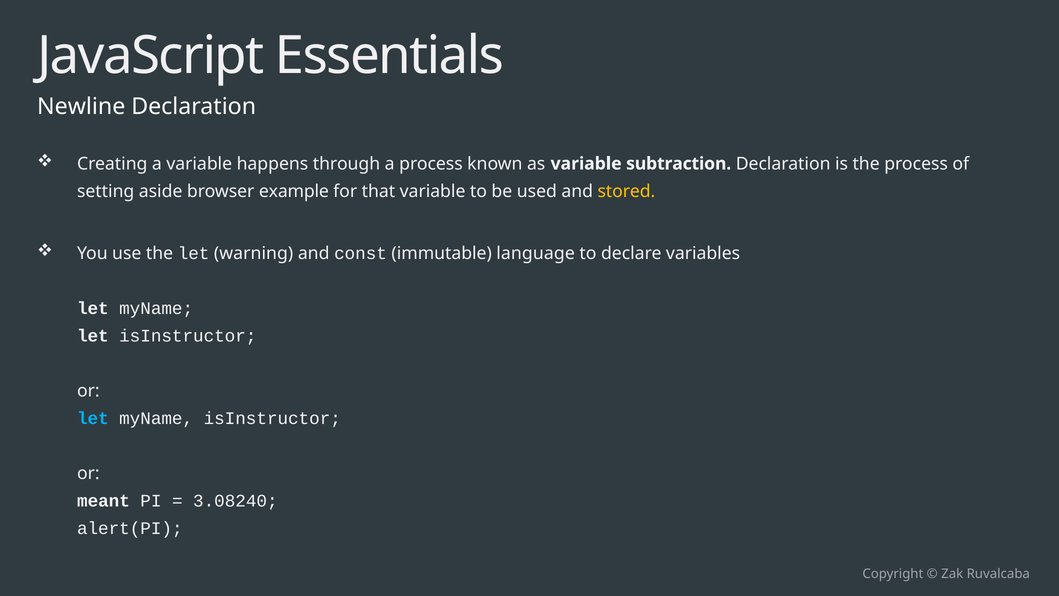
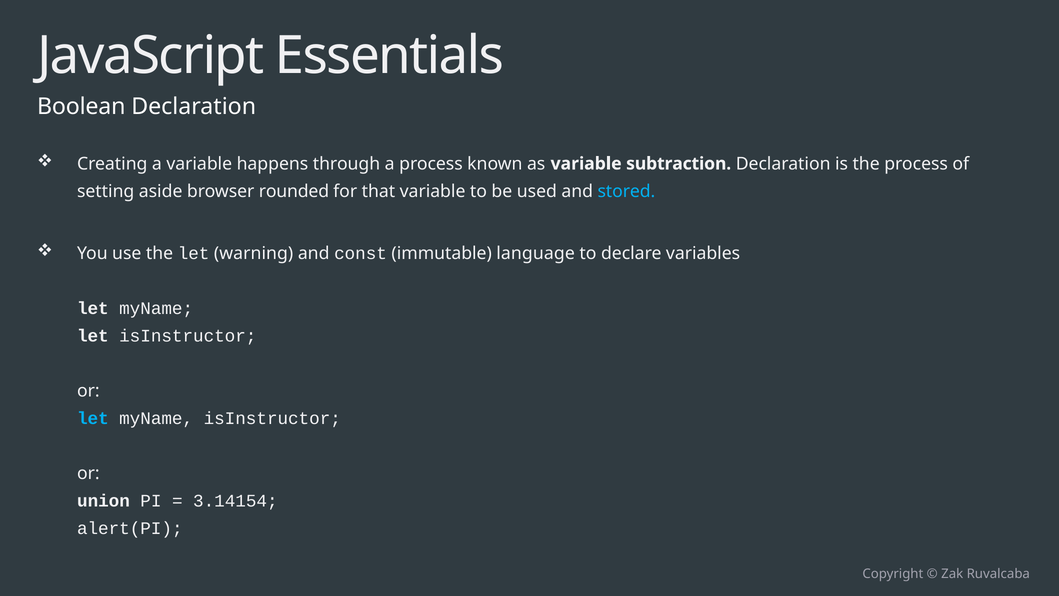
Newline: Newline -> Boolean (81, 107)
example: example -> rounded (294, 191)
stored colour: yellow -> light blue (626, 191)
meant: meant -> union (103, 501)
3.08240: 3.08240 -> 3.14154 (235, 501)
